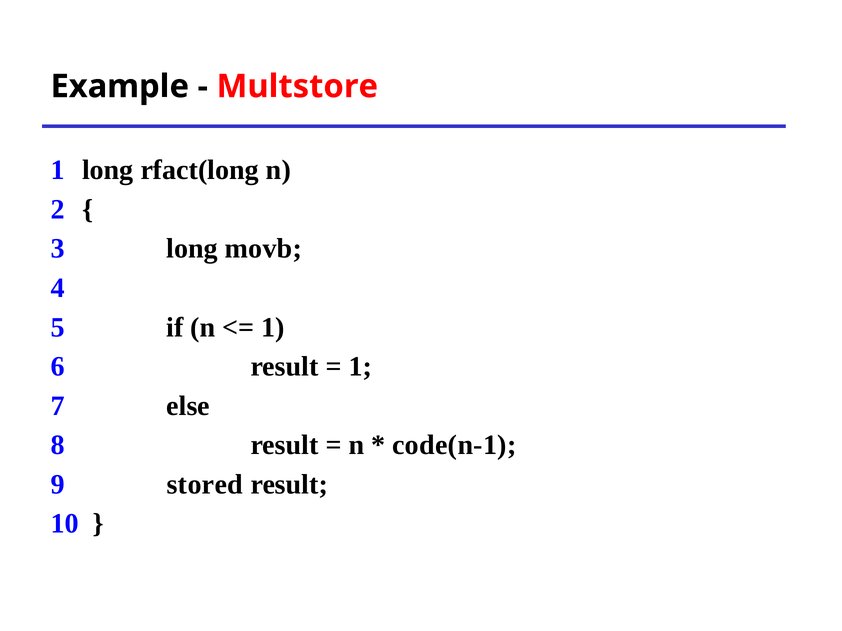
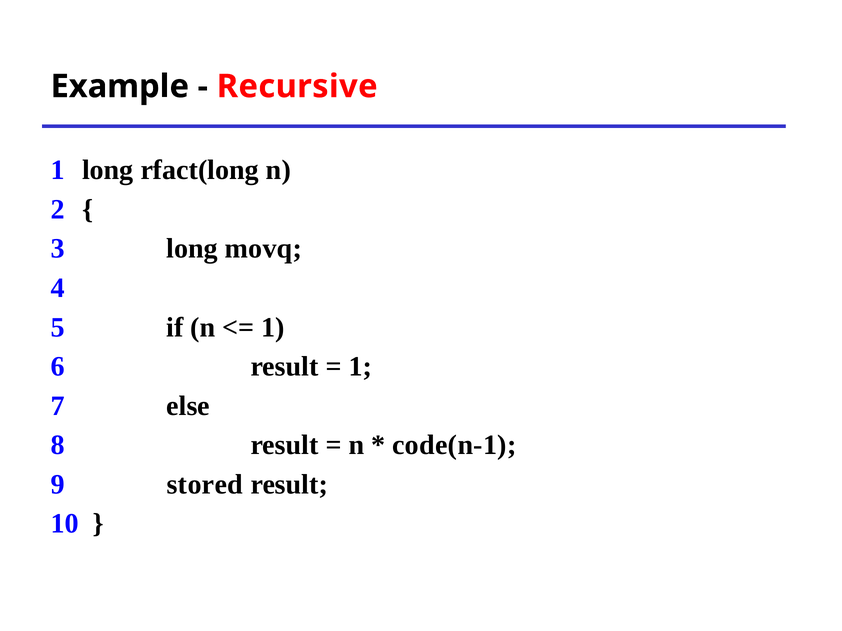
Multstore: Multstore -> Recursive (297, 86)
movb: movb -> movq (263, 249)
